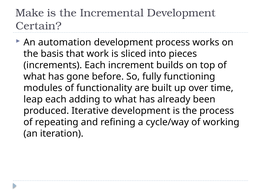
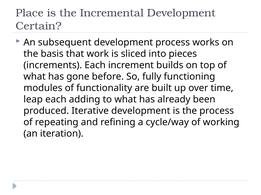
Make: Make -> Place (30, 13)
automation: automation -> subsequent (65, 42)
